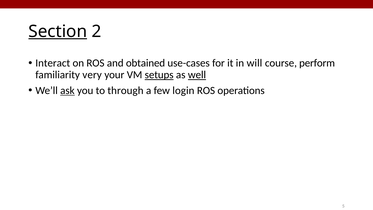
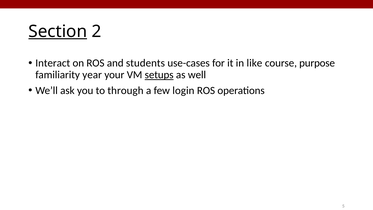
obtained: obtained -> students (145, 63)
will: will -> like (254, 63)
perform: perform -> purpose (317, 63)
very: very -> year (92, 75)
well underline: present -> none (197, 75)
ask underline: present -> none (67, 90)
